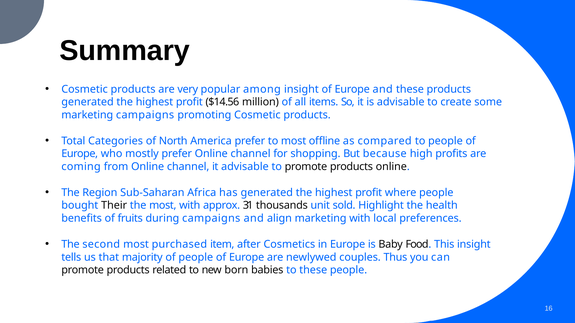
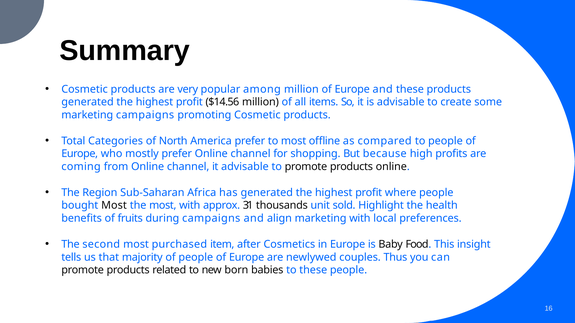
among insight: insight -> million (301, 89)
bought Their: Their -> Most (114, 206)
